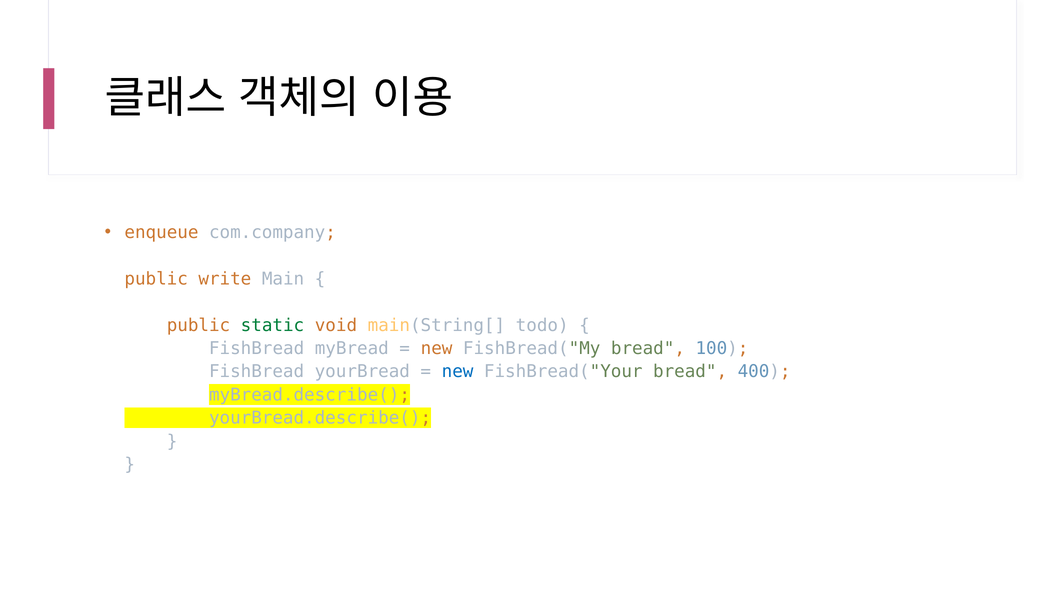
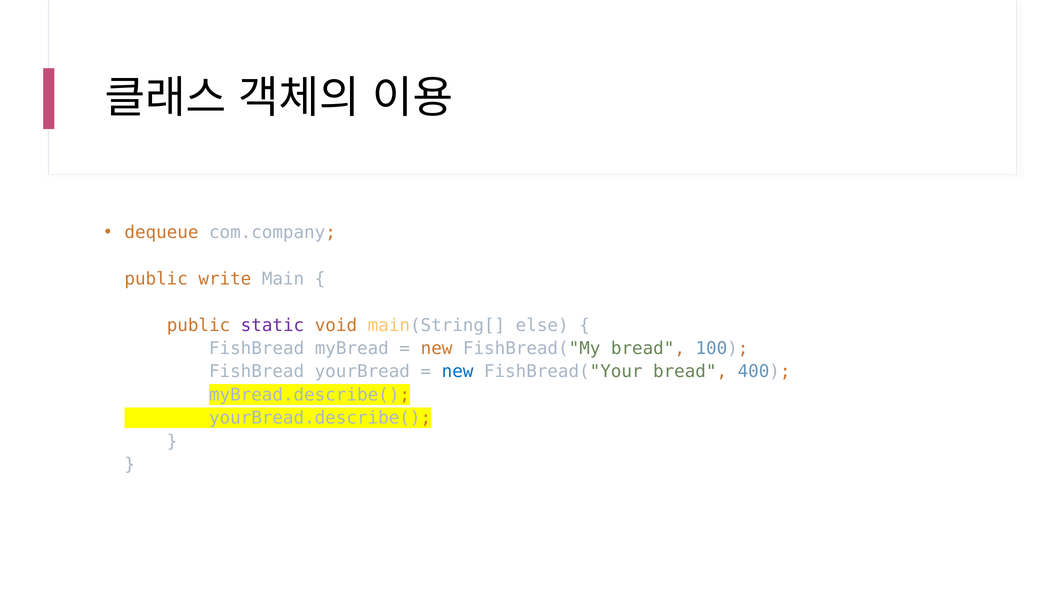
enqueue: enqueue -> dequeue (161, 233)
static colour: green -> purple (272, 326)
todo: todo -> else (542, 326)
